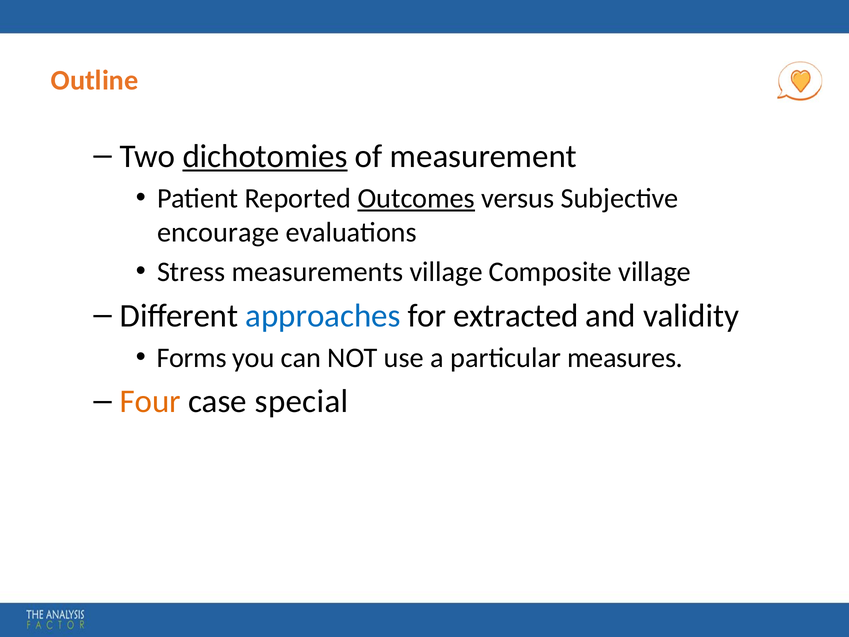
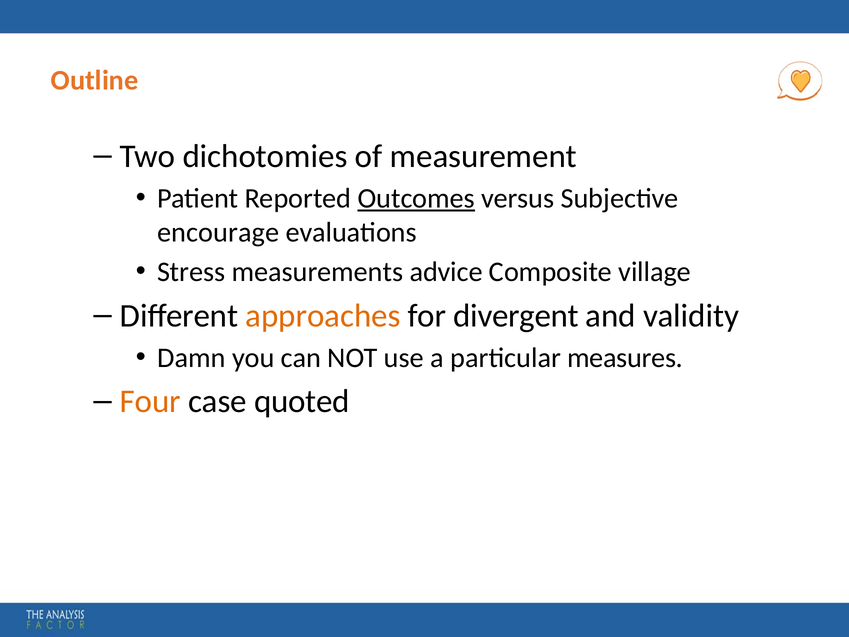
dichotomies underline: present -> none (265, 156)
measurements village: village -> advice (446, 272)
approaches colour: blue -> orange (323, 316)
extracted: extracted -> divergent (516, 316)
Forms: Forms -> Damn (191, 358)
special: special -> quoted (302, 401)
